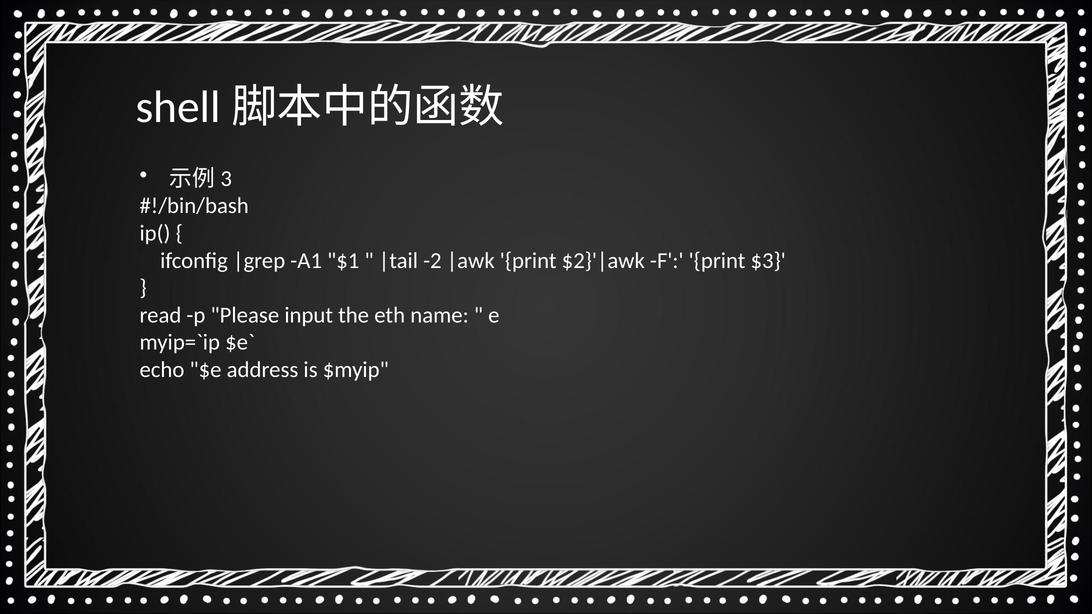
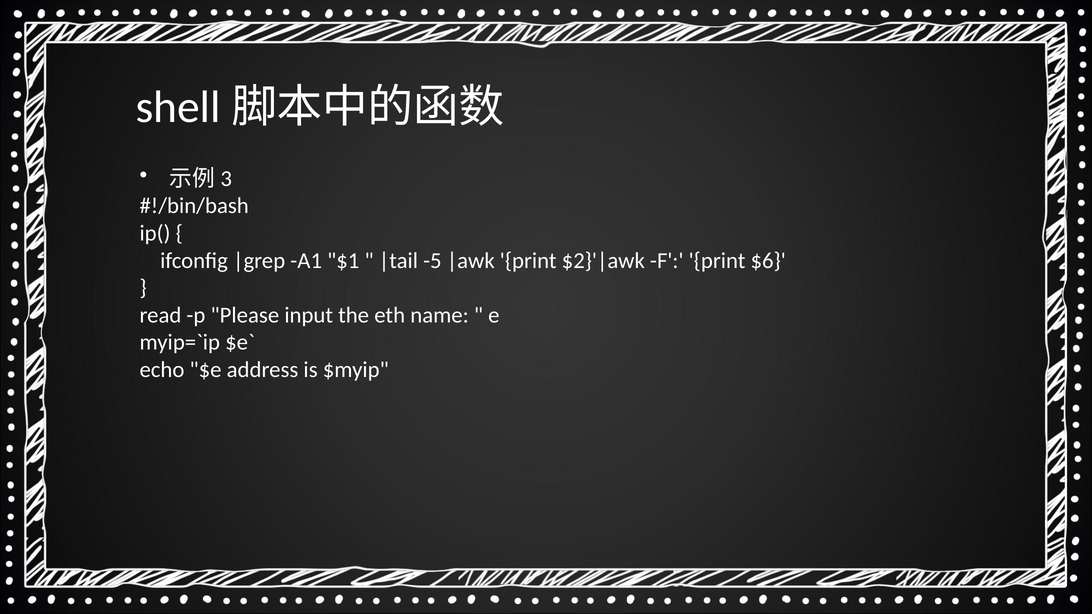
-2: -2 -> -5 (432, 261)
$3: $3 -> $6 (768, 261)
